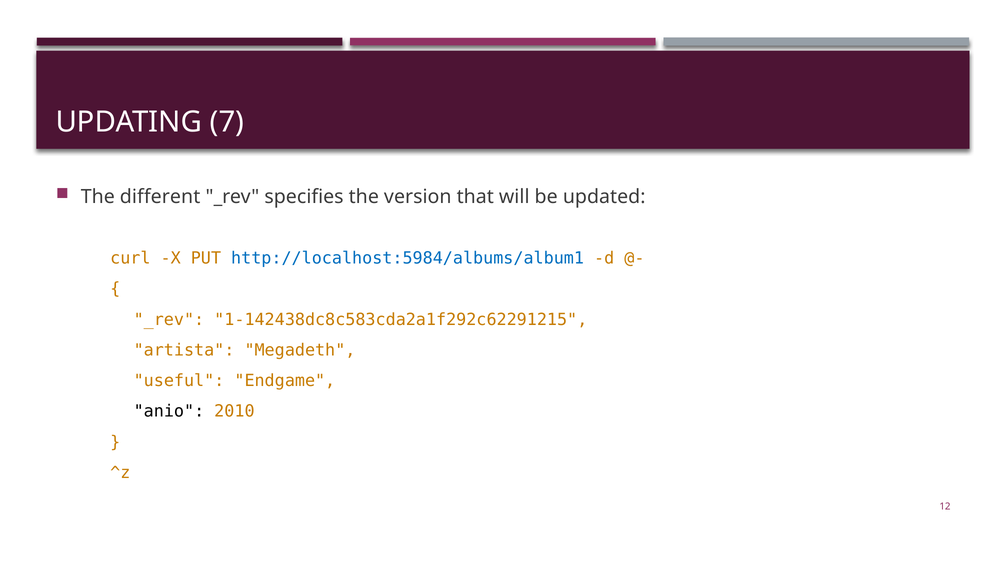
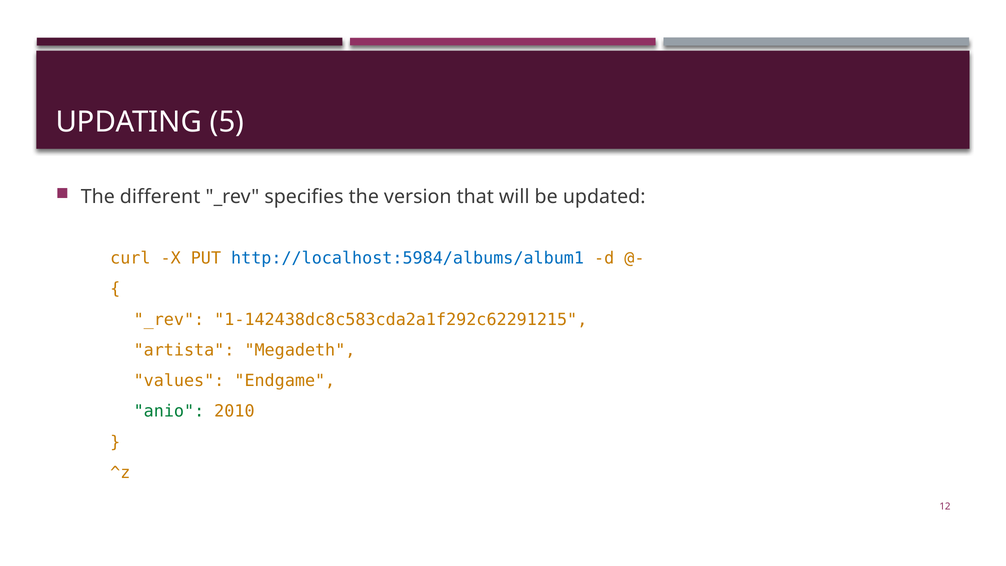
7: 7 -> 5 (227, 122)
useful: useful -> values (179, 381)
anio colour: black -> green (169, 411)
